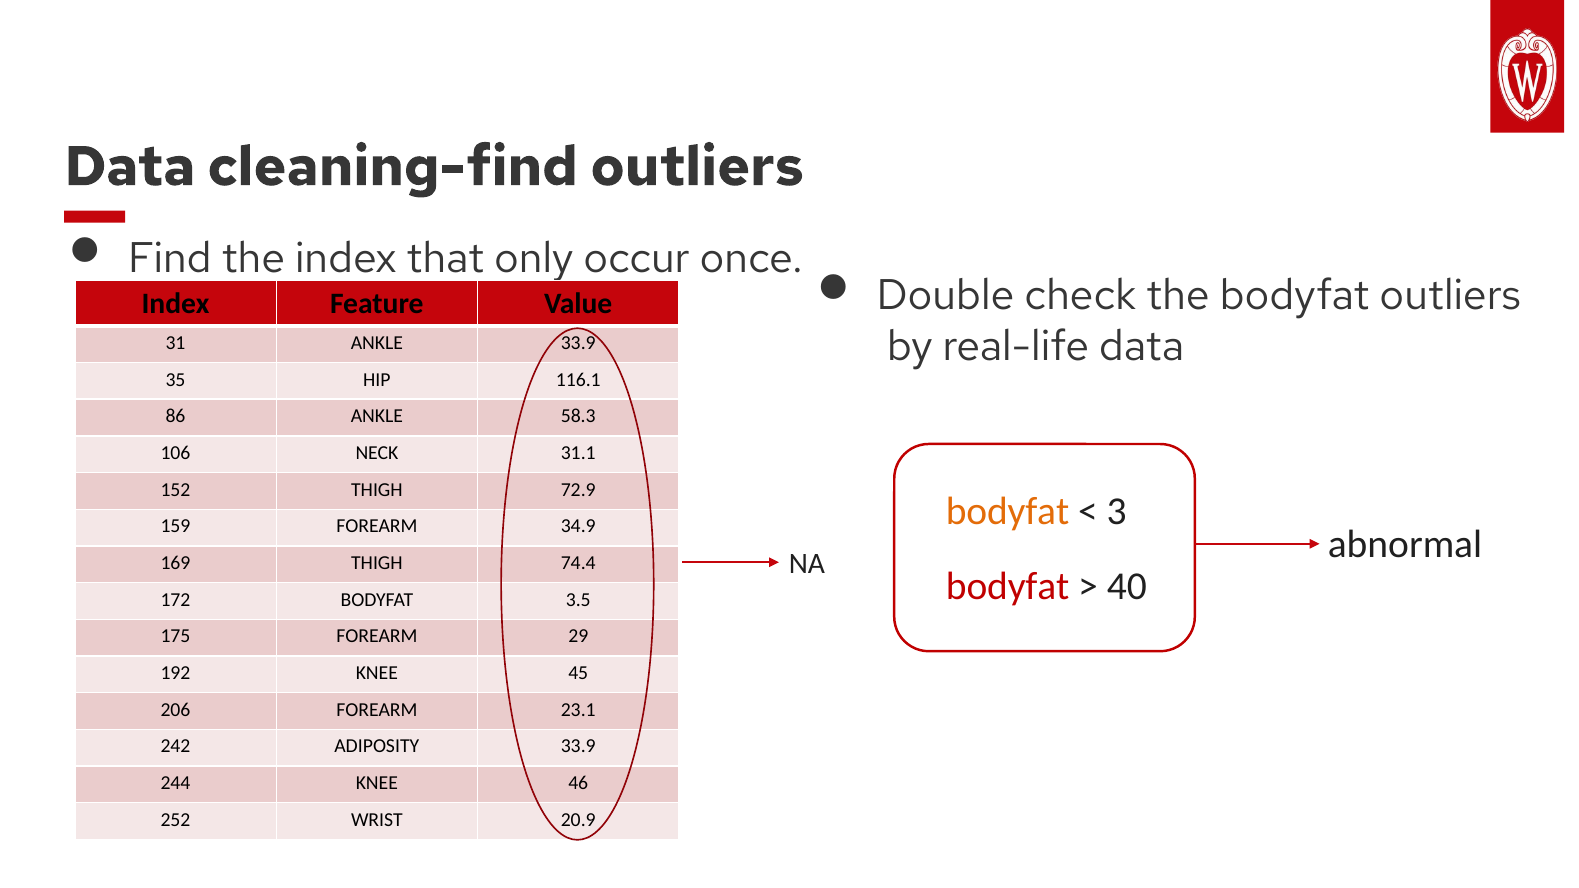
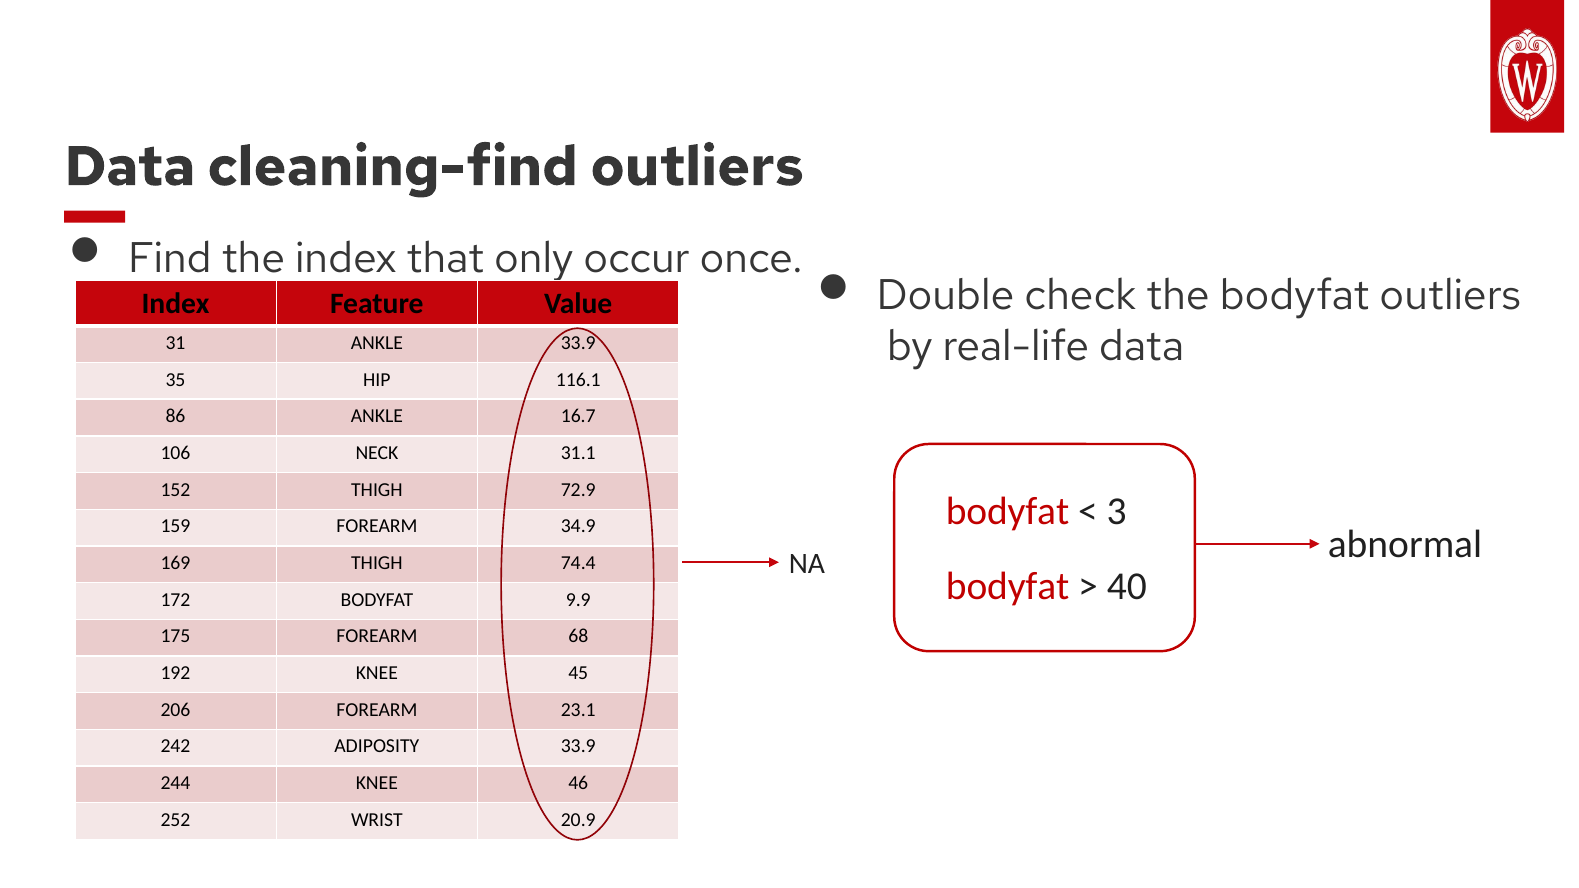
58.3: 58.3 -> 16.7 (578, 416)
bodyfat colour: orange -> red (1008, 511)
3.5: 3.5 -> 9.9 (578, 600)
29: 29 -> 68 (578, 637)
